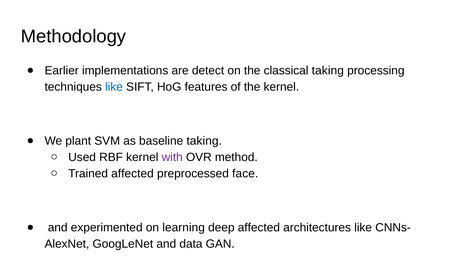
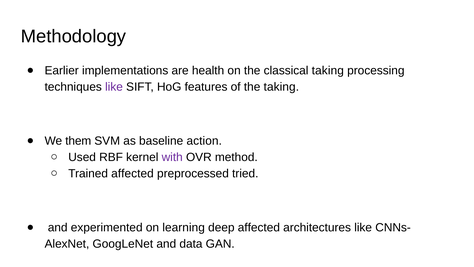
detect: detect -> health (208, 71)
like colour: blue -> purple (114, 87)
the kernel: kernel -> taking (281, 87)
plant: plant -> them (78, 141)
baseline taking: taking -> action (204, 141)
face: face -> tried (245, 173)
